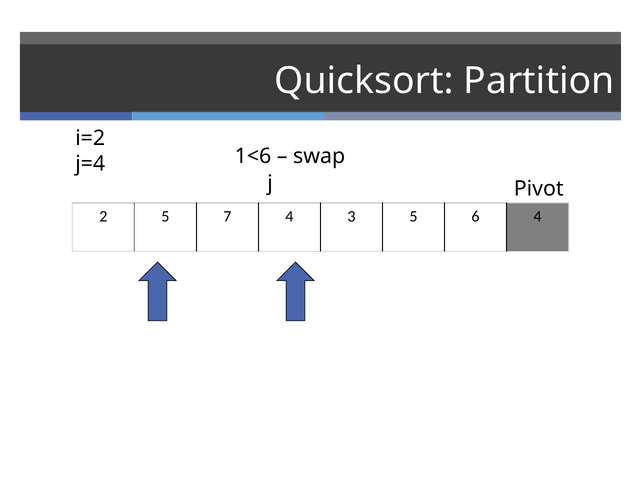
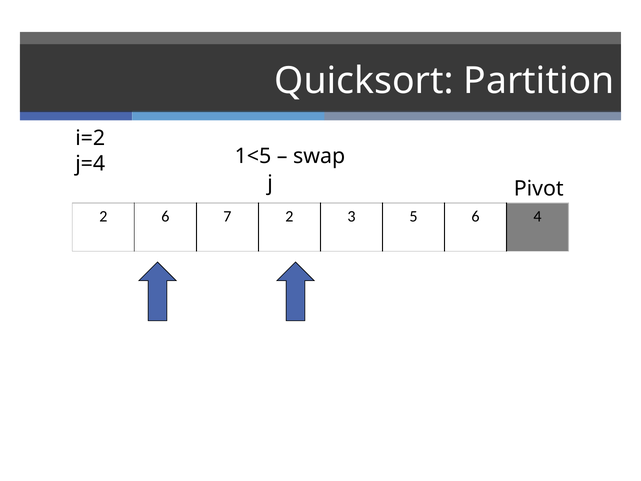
1<6: 1<6 -> 1<5 (253, 156)
2 5: 5 -> 6 (165, 216)
7 4: 4 -> 2 (289, 216)
